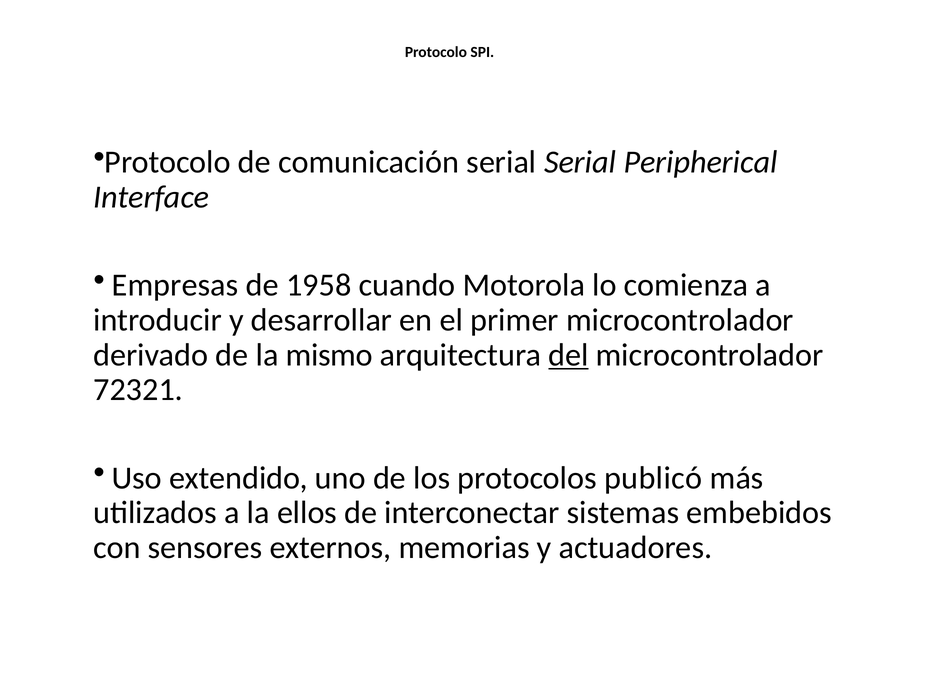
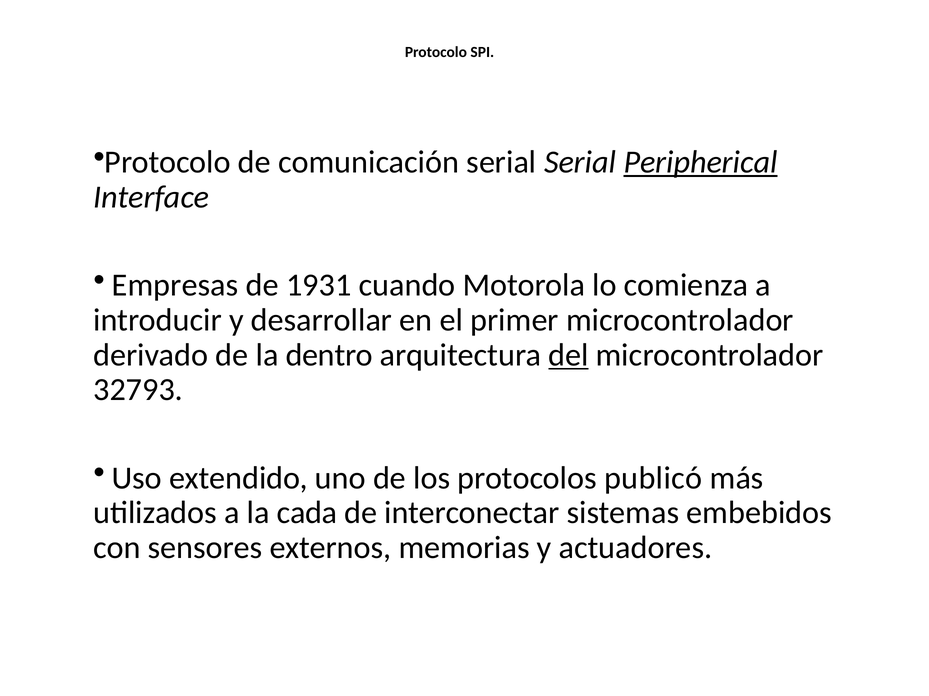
Peripherical underline: none -> present (701, 162)
1958: 1958 -> 1931 (319, 286)
mismo: mismo -> dentro (329, 355)
72321: 72321 -> 32793 (138, 390)
ellos: ellos -> cada (307, 513)
